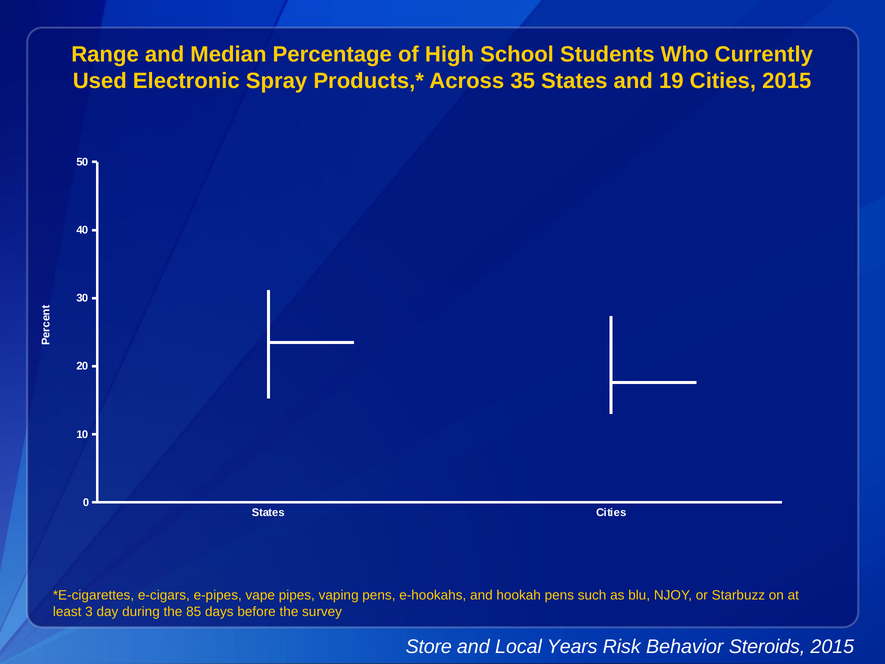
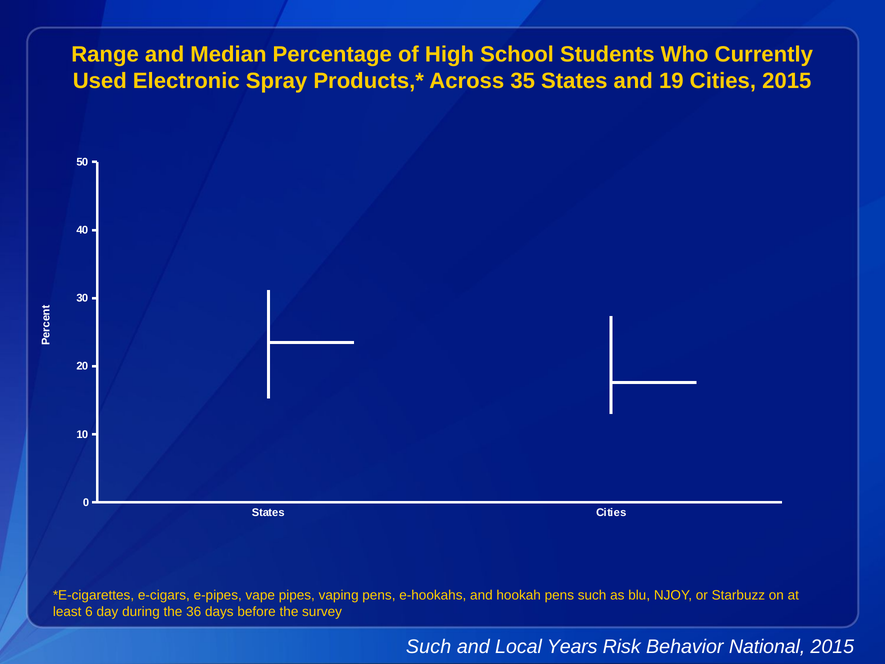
3: 3 -> 6 (89, 611)
85: 85 -> 36 (194, 611)
Store: Store -> Such (429, 646)
Steroids: Steroids -> National (767, 646)
